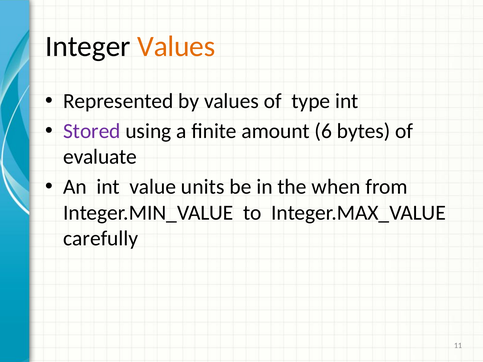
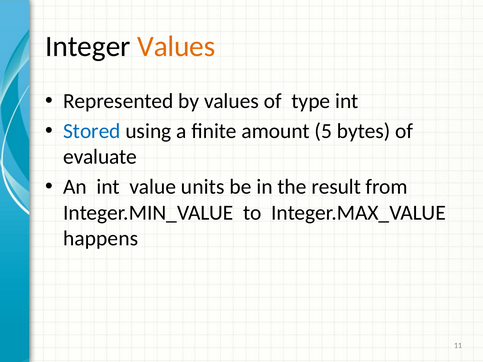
Stored colour: purple -> blue (92, 131)
6: 6 -> 5 (323, 131)
when: when -> result (336, 187)
carefully: carefully -> happens (101, 239)
